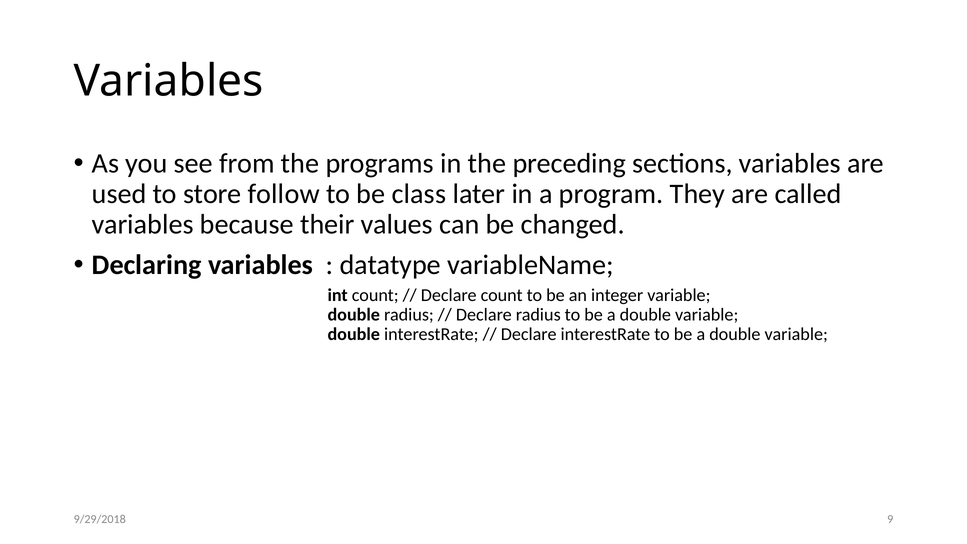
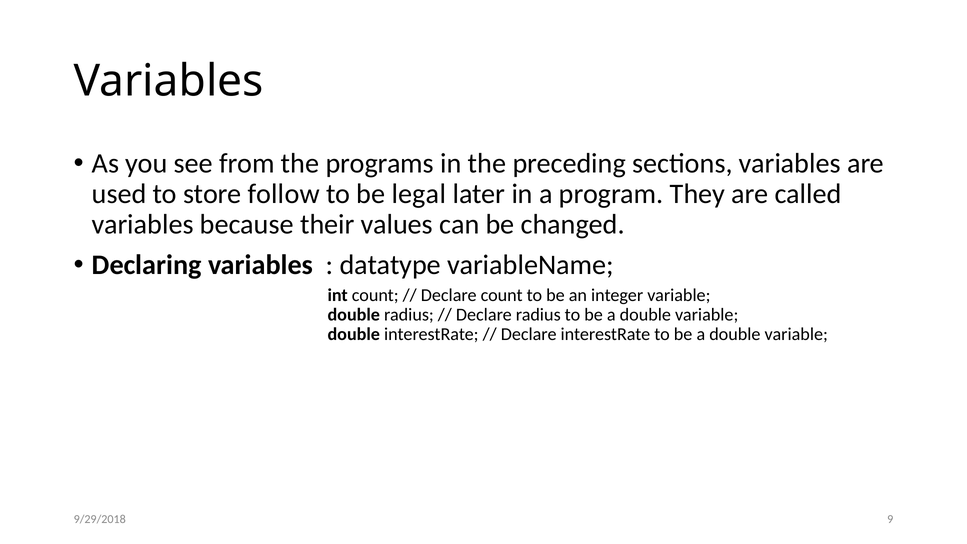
class: class -> legal (419, 194)
